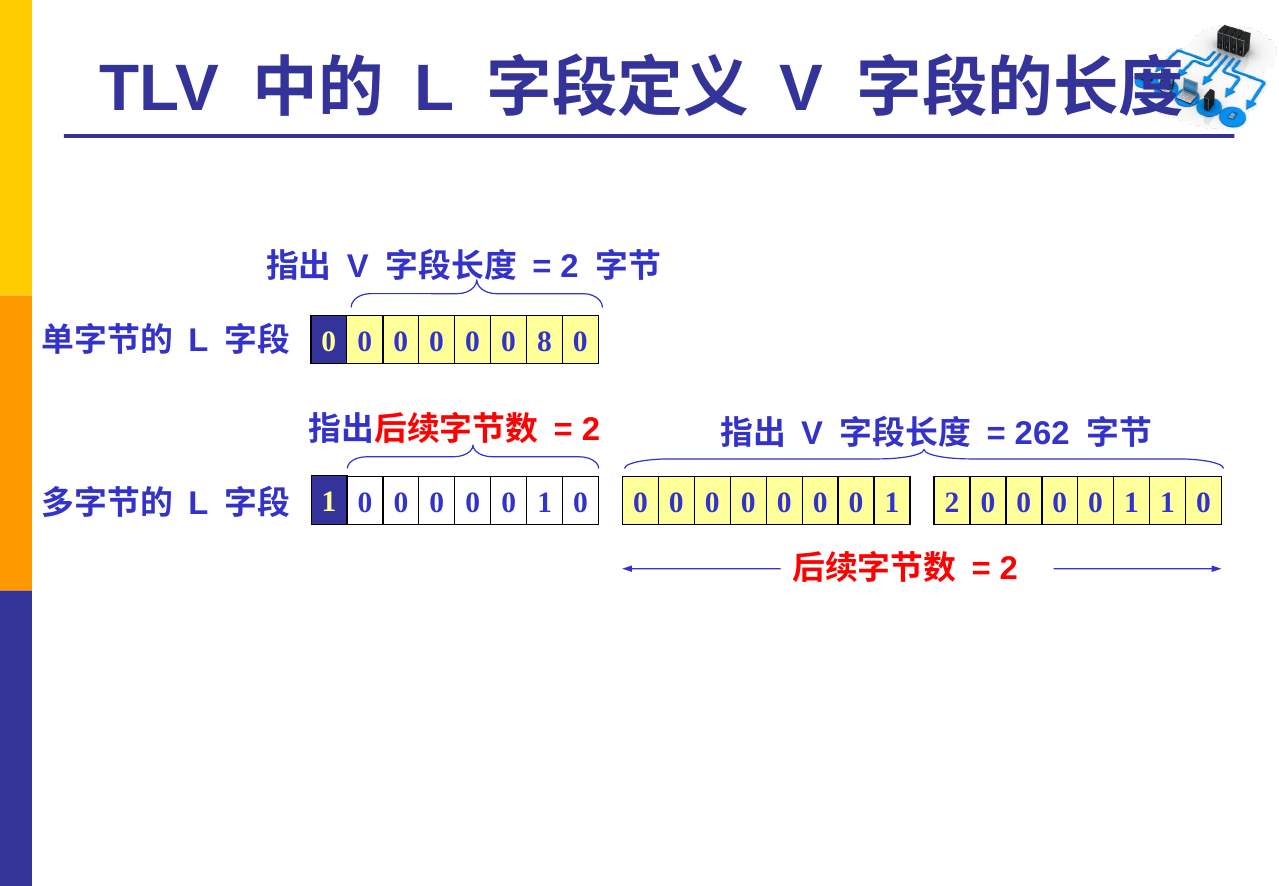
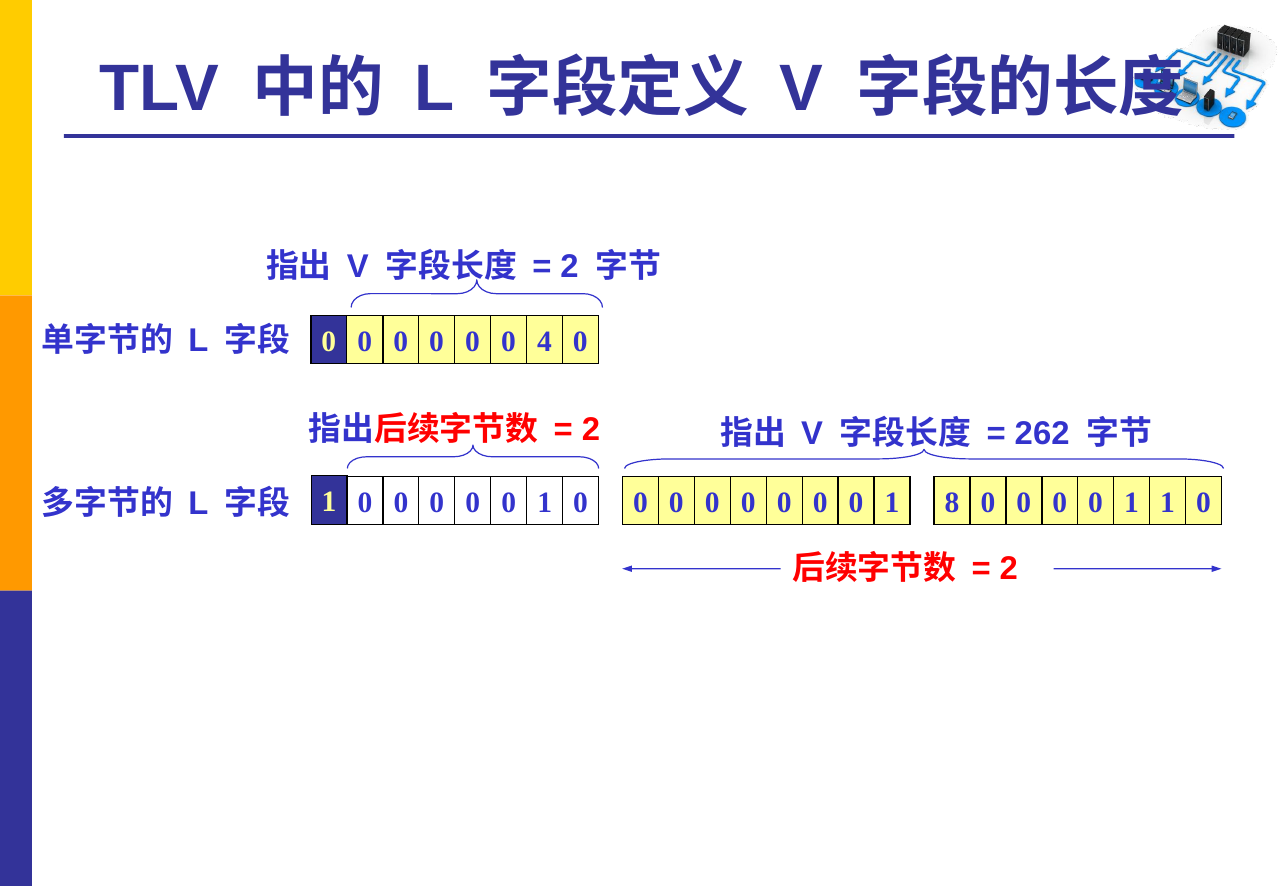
8: 8 -> 4 (544, 341)
1 2: 2 -> 8 (952, 502)
